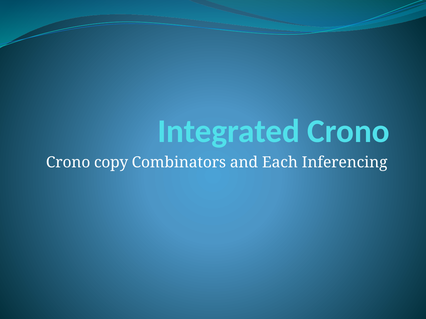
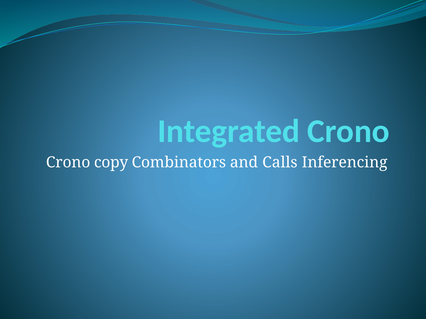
Each: Each -> Calls (280, 163)
